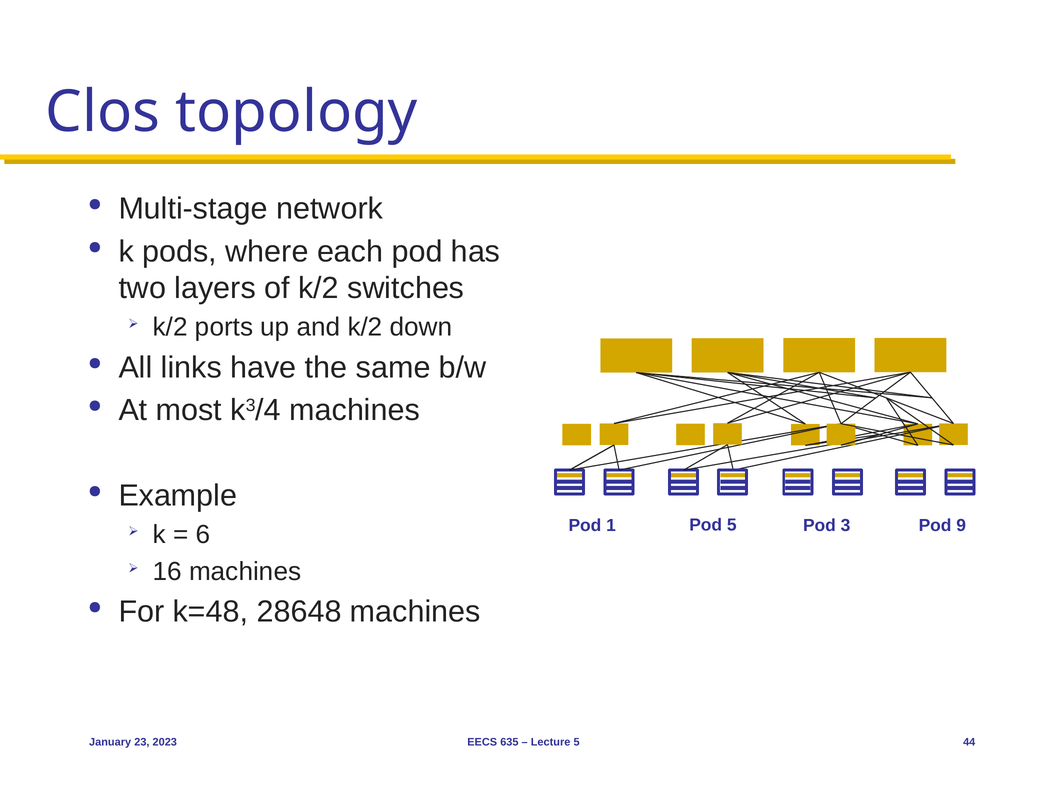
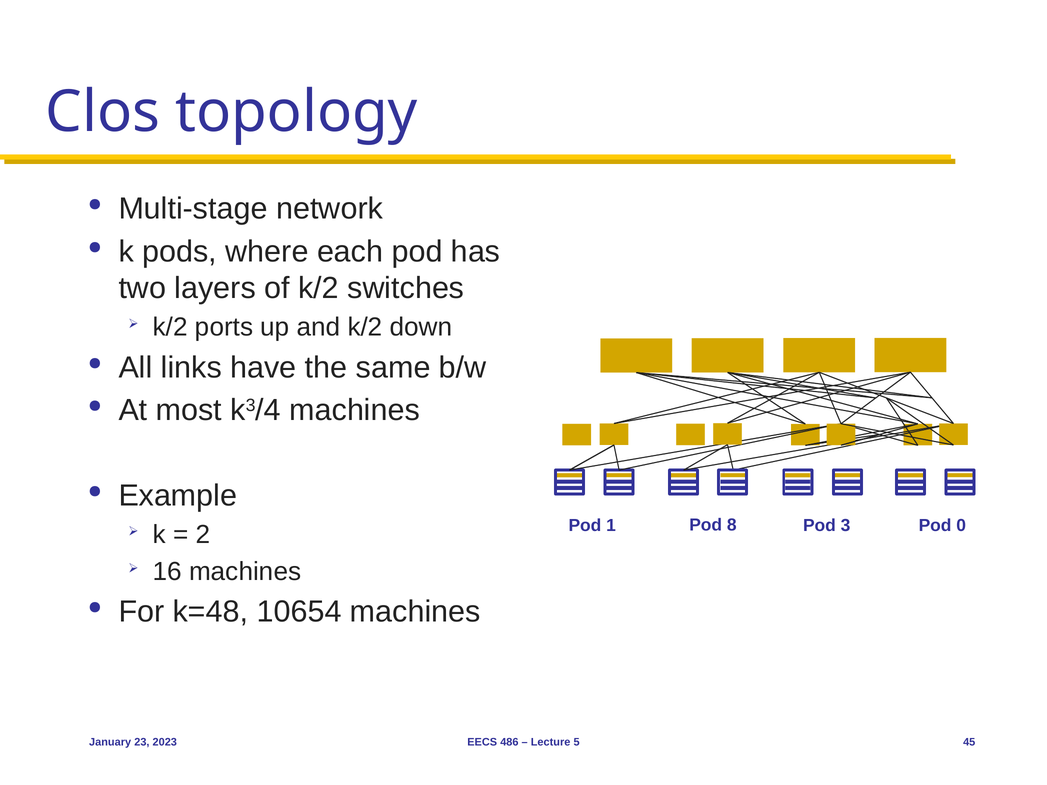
Pod 5: 5 -> 8 (732, 525)
9: 9 -> 0 (961, 526)
6: 6 -> 2 (203, 535)
28648: 28648 -> 10654 (299, 612)
635: 635 -> 486 (509, 742)
44: 44 -> 45 (969, 742)
